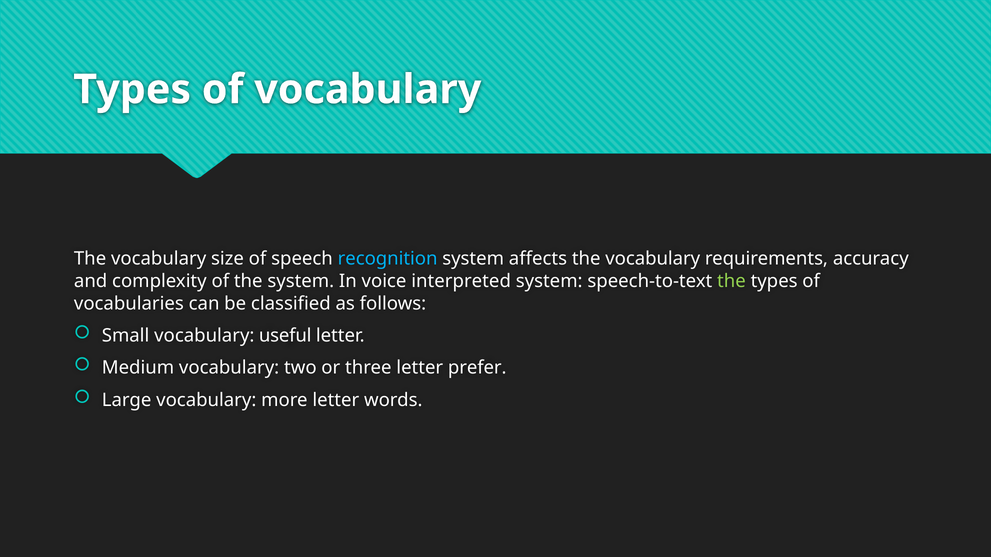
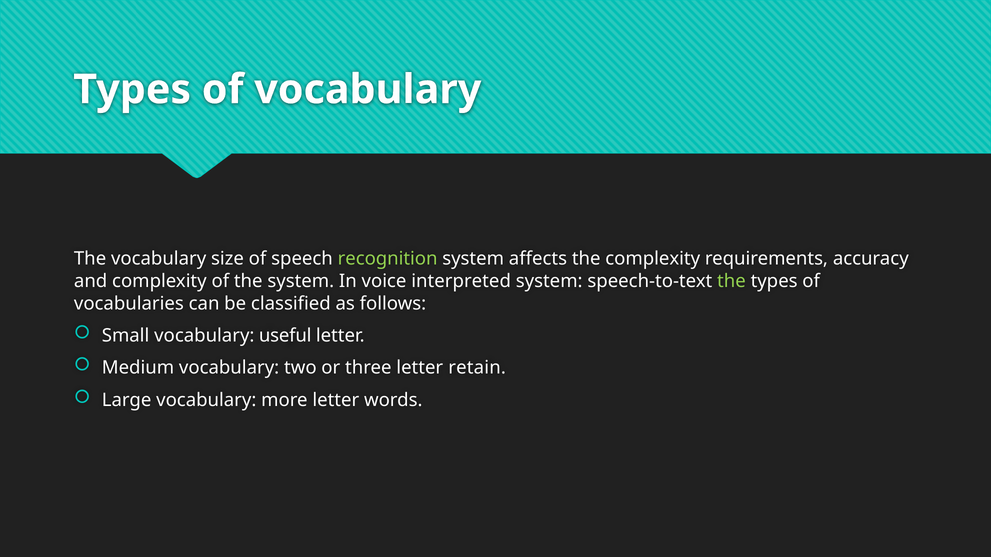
recognition colour: light blue -> light green (388, 259)
affects the vocabulary: vocabulary -> complexity (653, 259)
prefer: prefer -> retain (477, 368)
